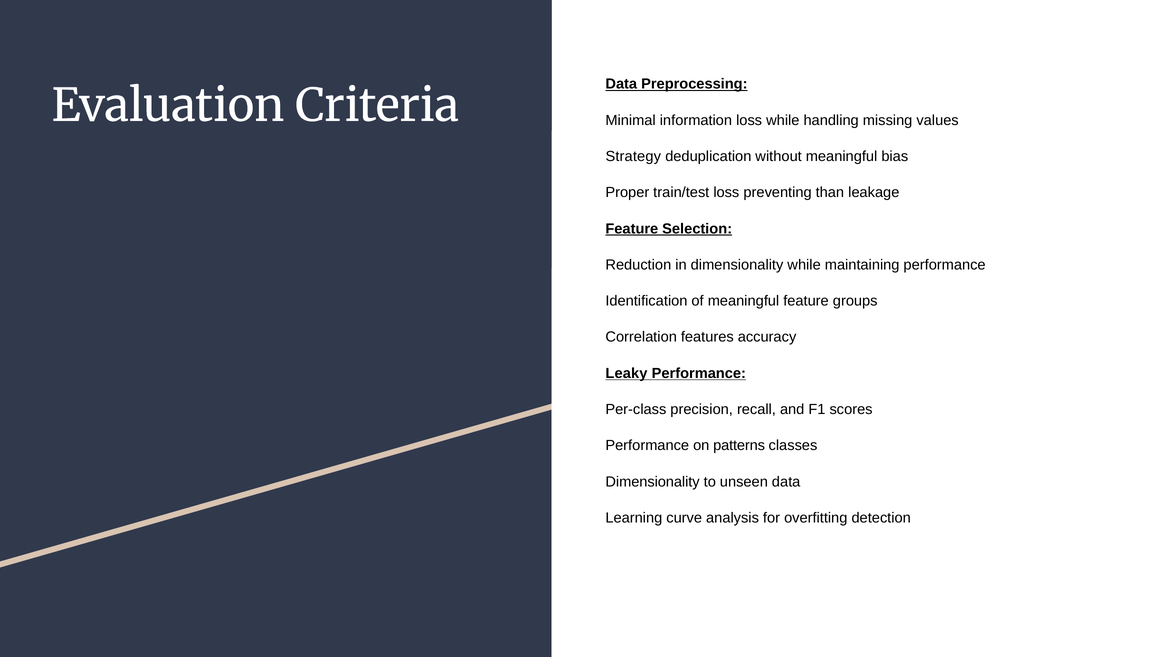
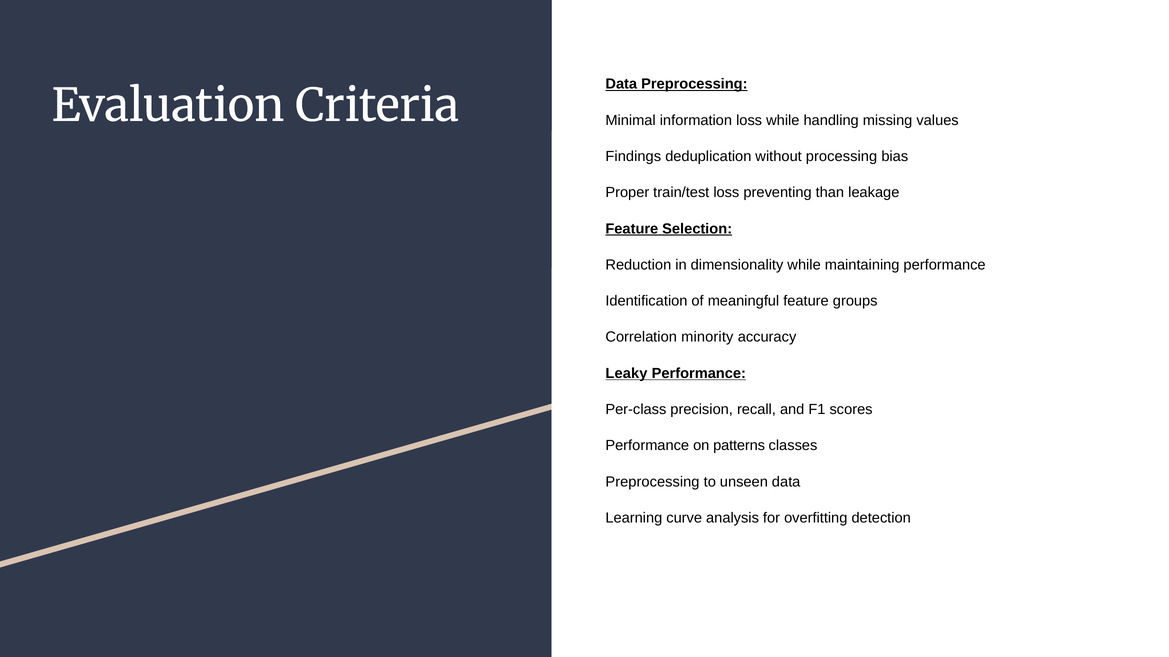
Strategy: Strategy -> Findings (633, 157)
without meaningful: meaningful -> processing (842, 157)
features: features -> minority (707, 337)
Dimensionality: Dimensionality -> Preprocessing (652, 482)
